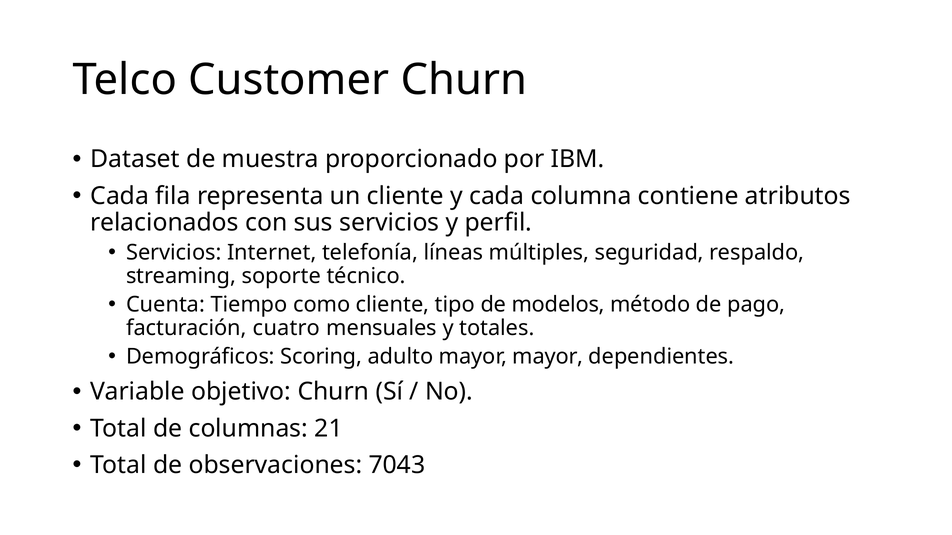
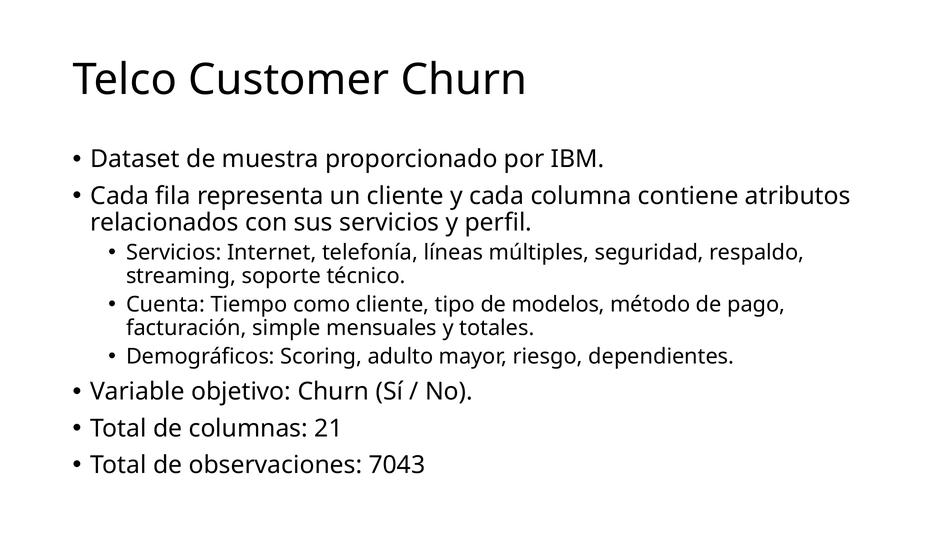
cuatro: cuatro -> simple (287, 329)
mayor mayor: mayor -> riesgo (548, 357)
